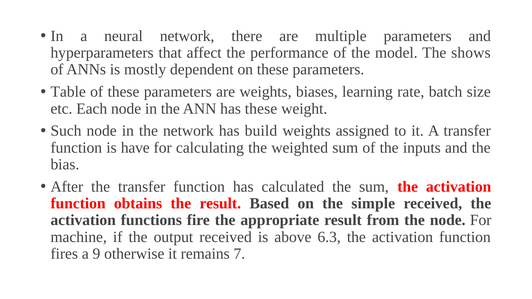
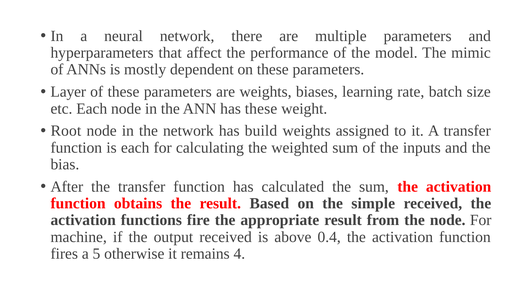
shows: shows -> mimic (471, 53)
Table: Table -> Layer (68, 92)
Such: Such -> Root (66, 131)
is have: have -> each (135, 148)
6.3: 6.3 -> 0.4 (329, 237)
9: 9 -> 5 (96, 254)
7: 7 -> 4 (239, 254)
